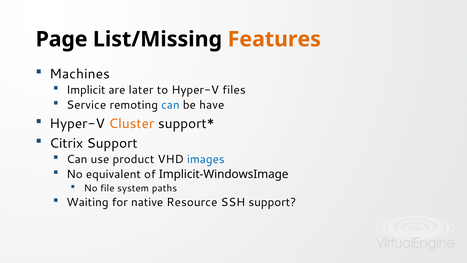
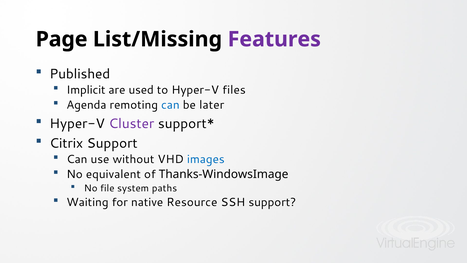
Features colour: orange -> purple (274, 39)
Machines: Machines -> Published (80, 74)
later: later -> used (141, 90)
Service: Service -> Agenda (86, 105)
have: have -> later (212, 105)
Cluster colour: orange -> purple (131, 123)
product: product -> without (133, 159)
Implicit-WindowsImage: Implicit-WindowsImage -> Thanks-WindowsImage (224, 174)
